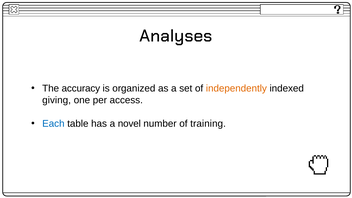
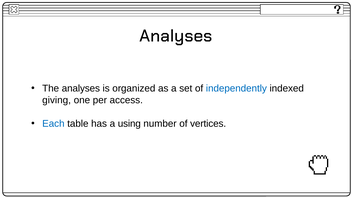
The accuracy: accuracy -> analyses (81, 88)
independently colour: orange -> blue (236, 88)
novel: novel -> using (129, 124)
training: training -> vertices (208, 124)
